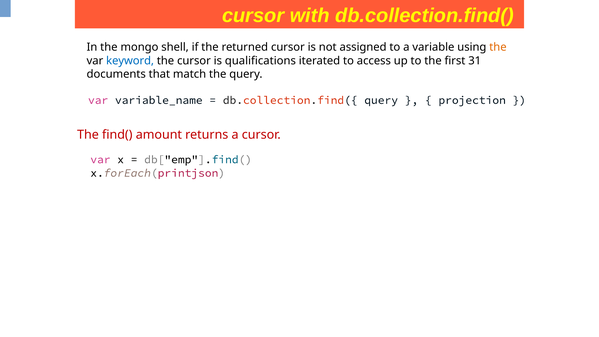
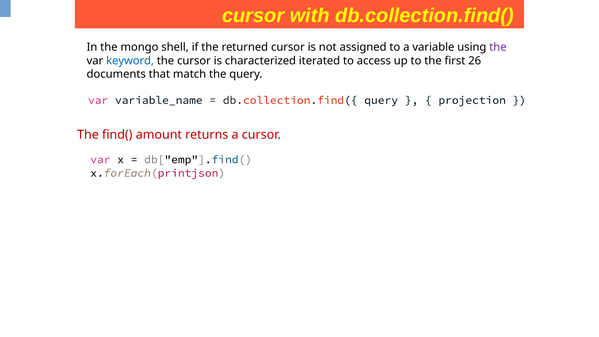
the colour: orange -> purple (498, 47)
qualifications: qualifications -> characterized (260, 61)
31: 31 -> 26 (475, 61)
